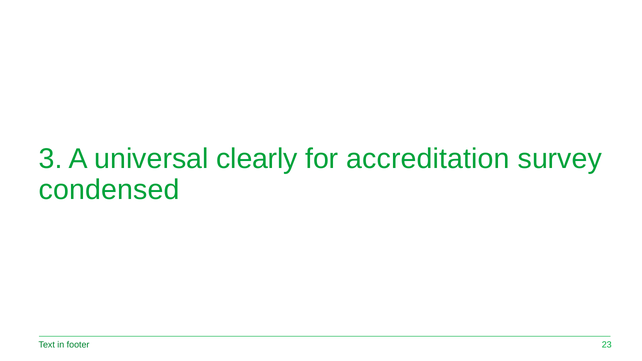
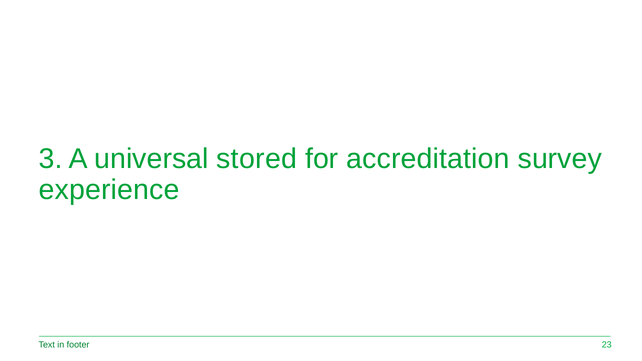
clearly: clearly -> stored (257, 159)
condensed: condensed -> experience (109, 190)
